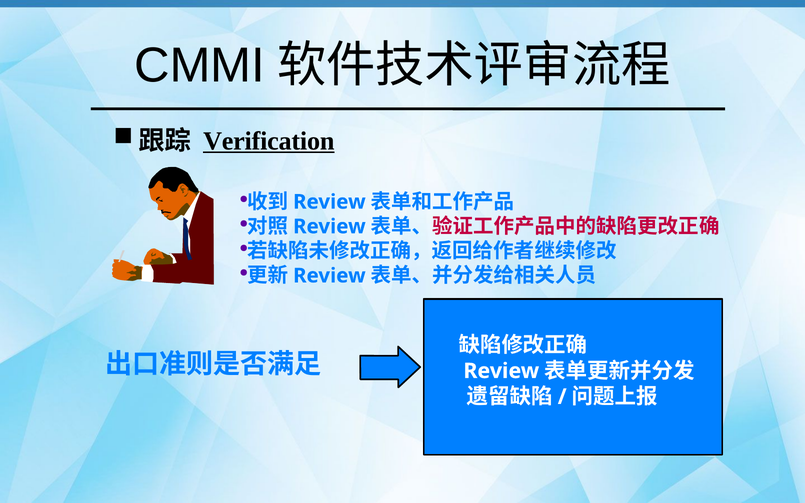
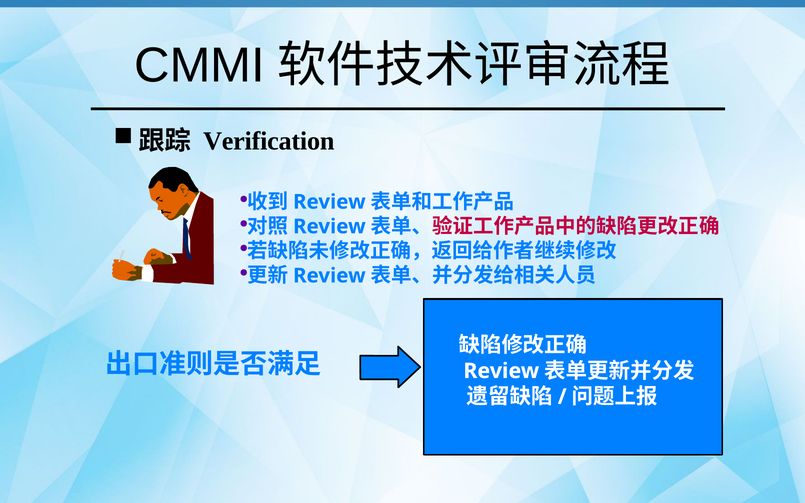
Verification underline: present -> none (269, 141)
